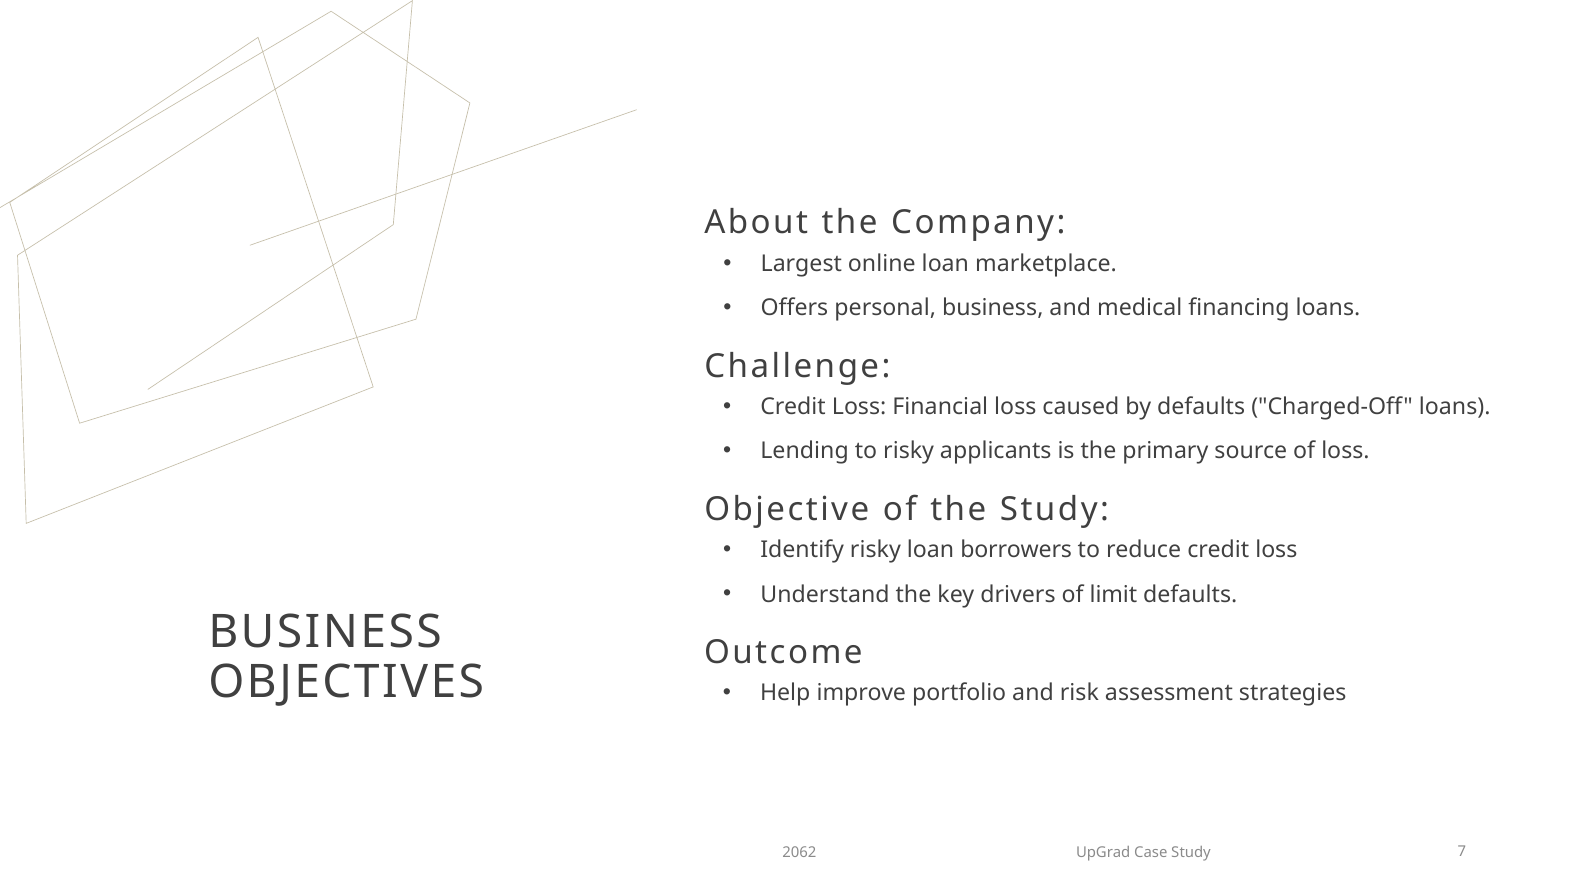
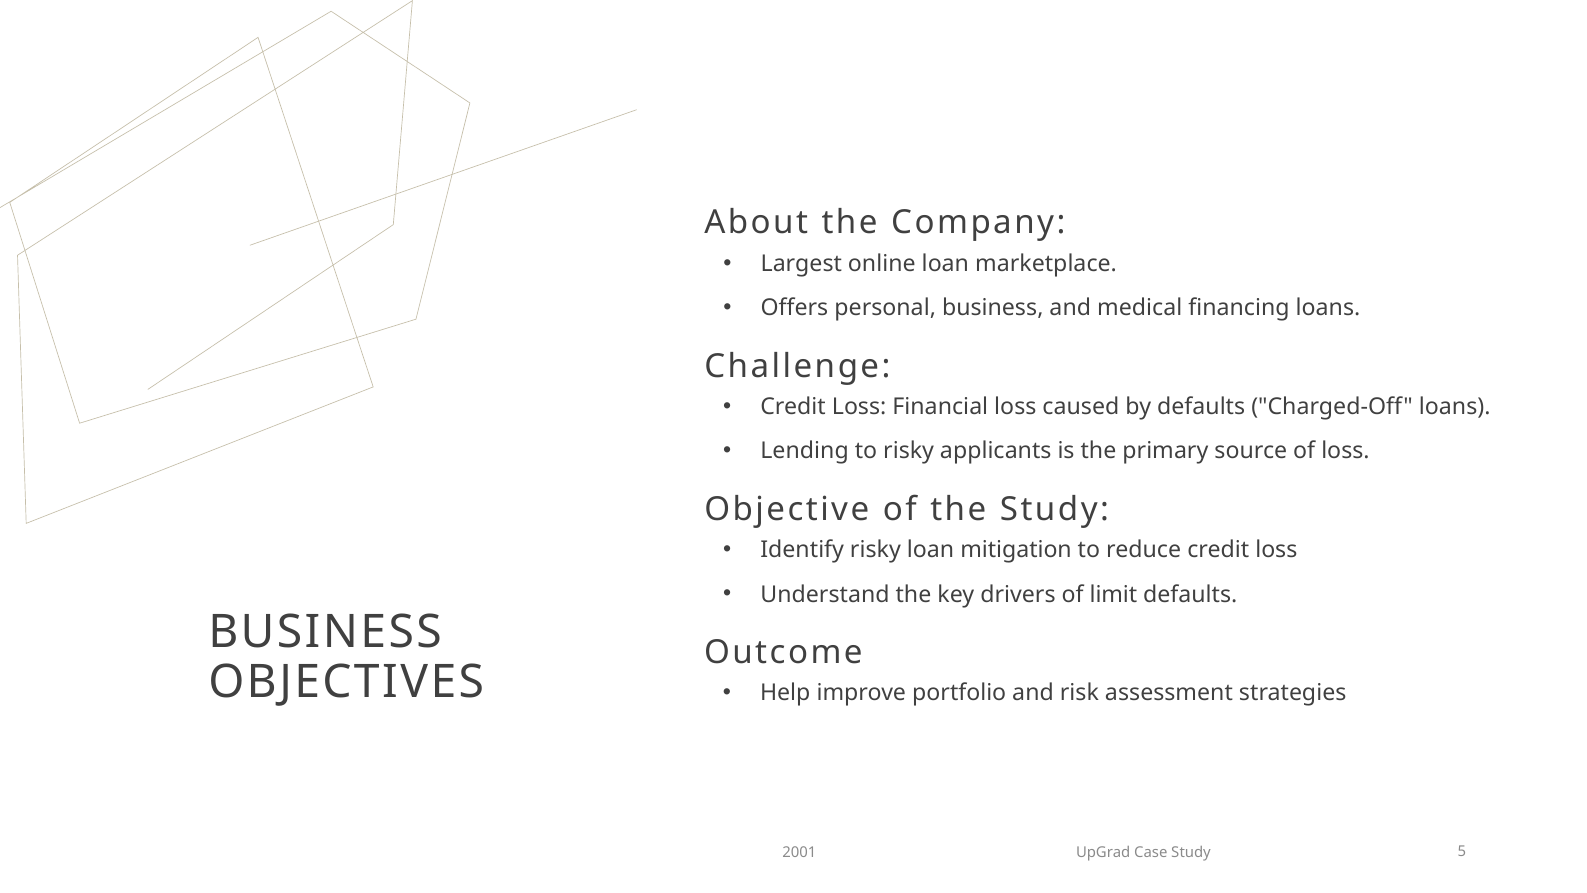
borrowers: borrowers -> mitigation (1016, 550)
2062: 2062 -> 2001 (799, 852)
7: 7 -> 5 (1462, 851)
